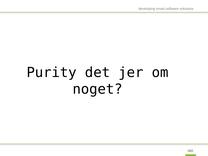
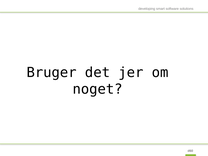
Purity: Purity -> Bruger (52, 72)
